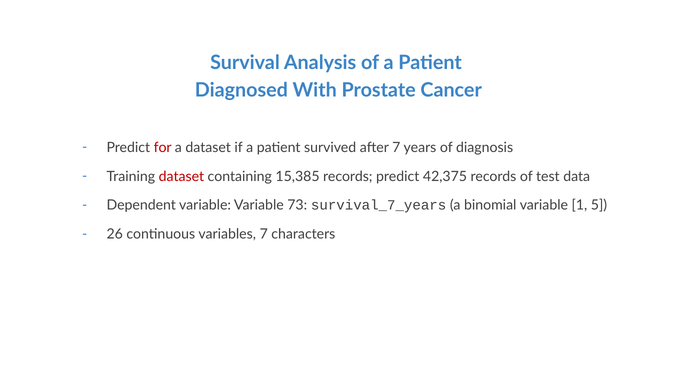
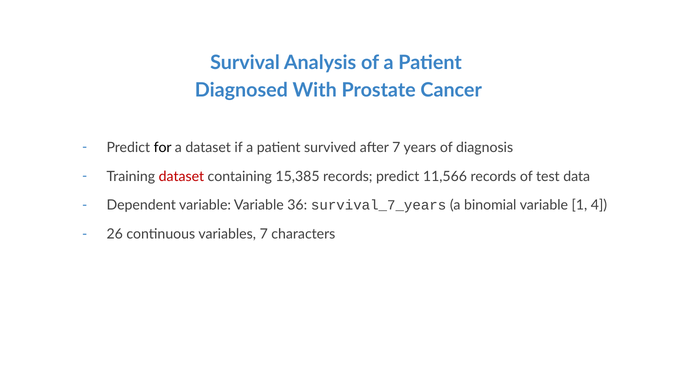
for colour: red -> black (163, 147)
42,375: 42,375 -> 11,566 (445, 176)
73: 73 -> 36 (297, 205)
5: 5 -> 4 (599, 205)
